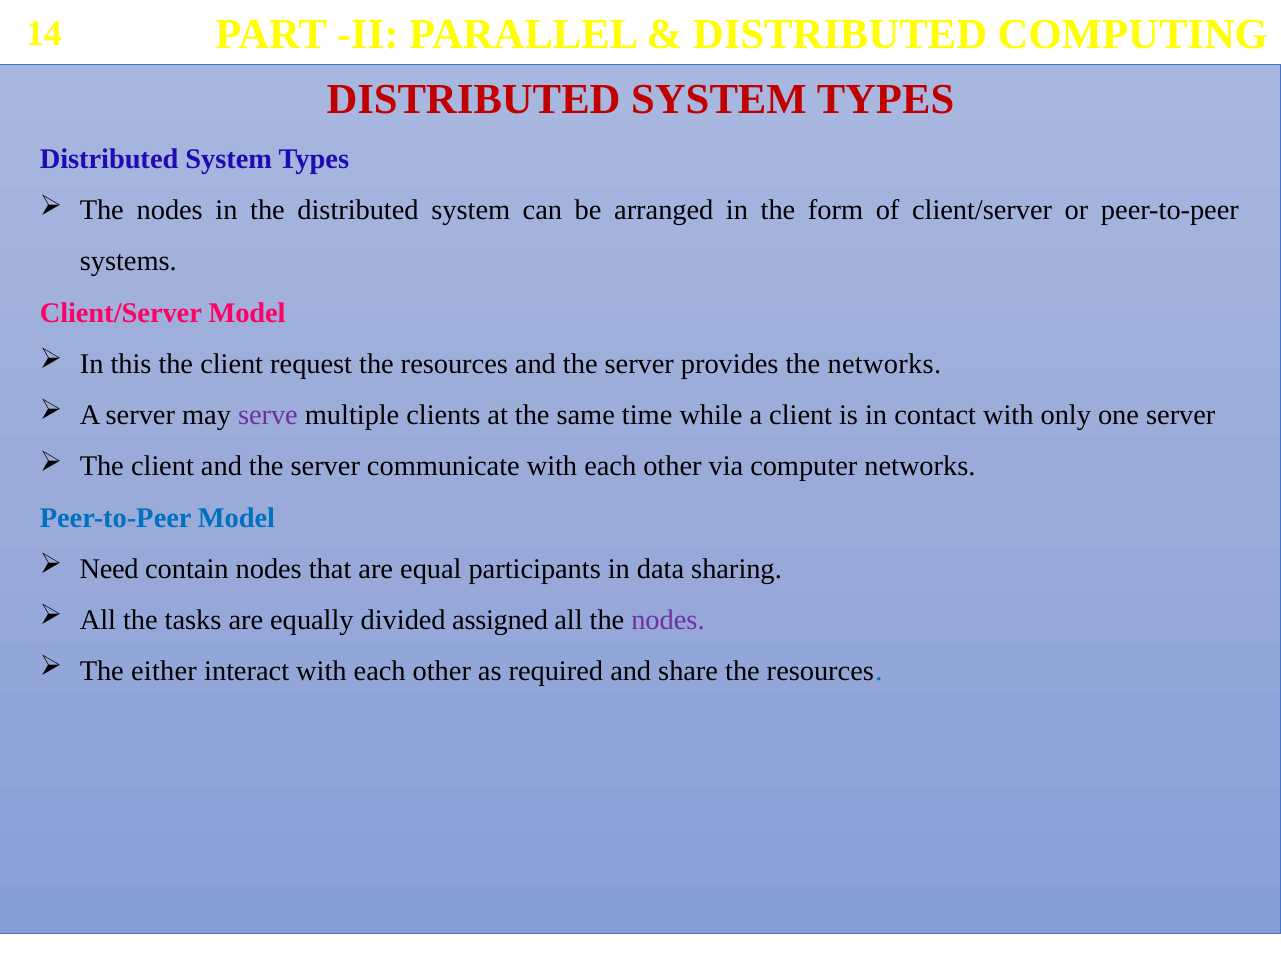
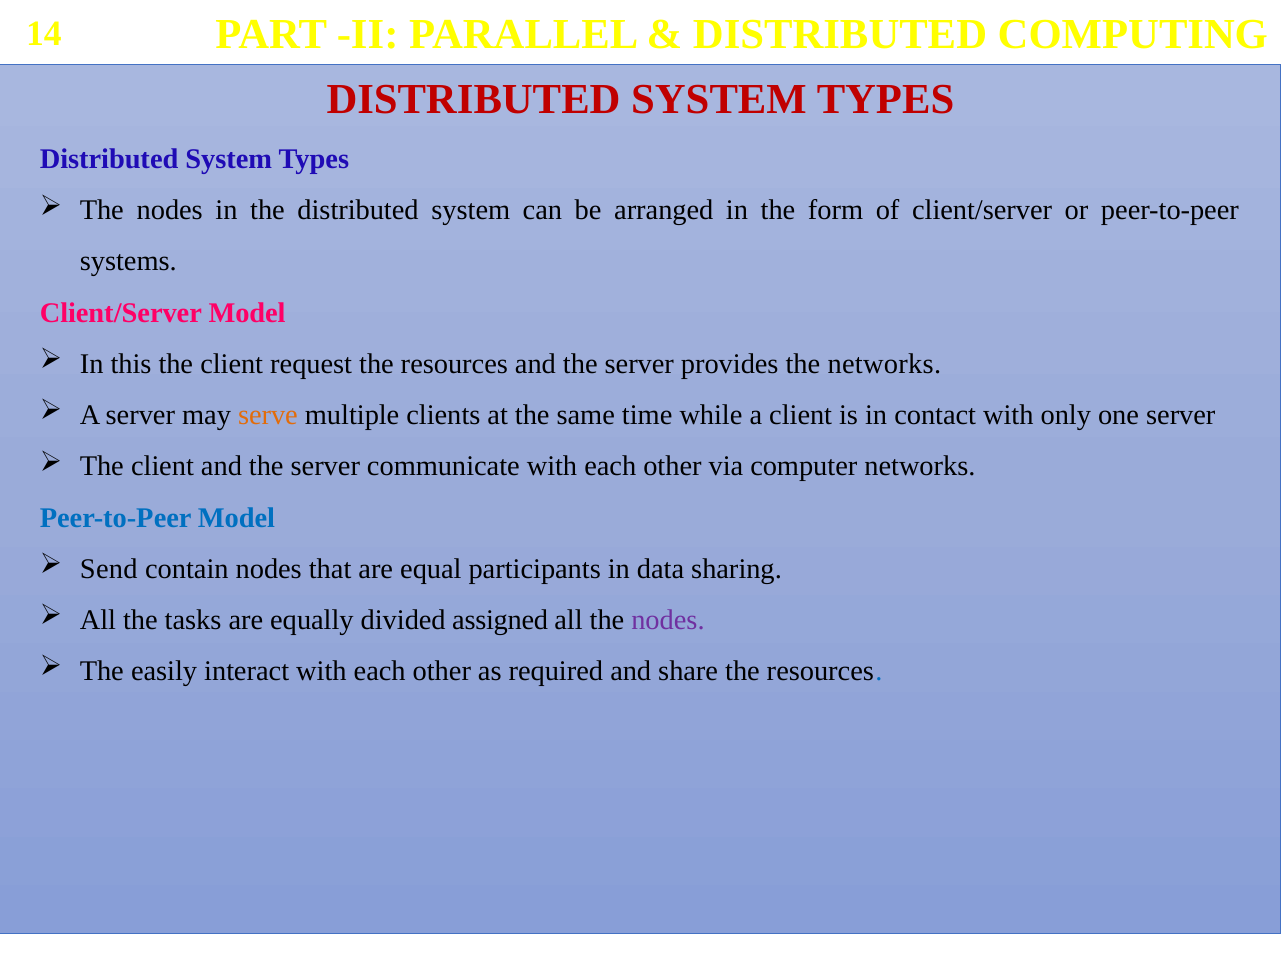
serve colour: purple -> orange (268, 415)
Need: Need -> Send (109, 569)
either: either -> easily (164, 671)
